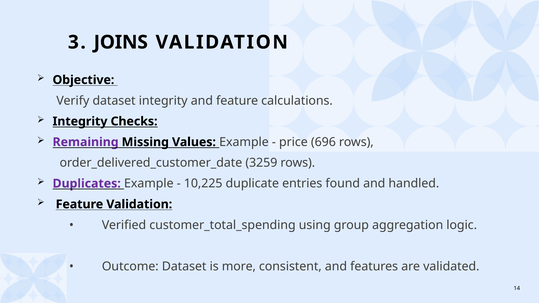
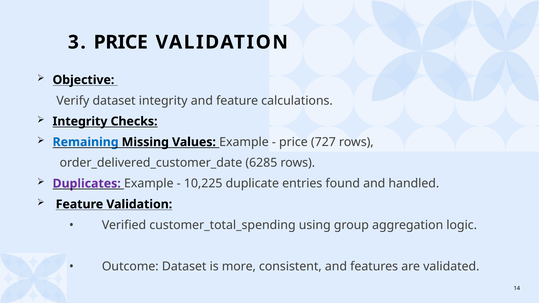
3 JOINS: JOINS -> PRICE (121, 42)
Remaining colour: purple -> blue (86, 142)
696: 696 -> 727 (323, 142)
3259: 3259 -> 6285 (261, 163)
